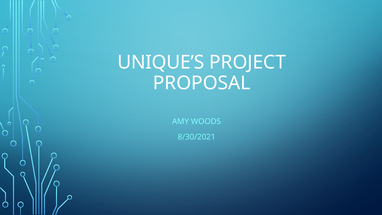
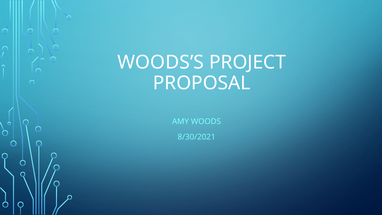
UNIQUE’S: UNIQUE’S -> WOODS’S (161, 62)
